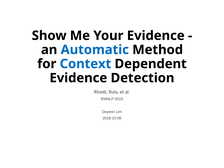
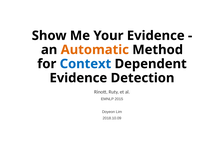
Automatic colour: blue -> orange (95, 50)
